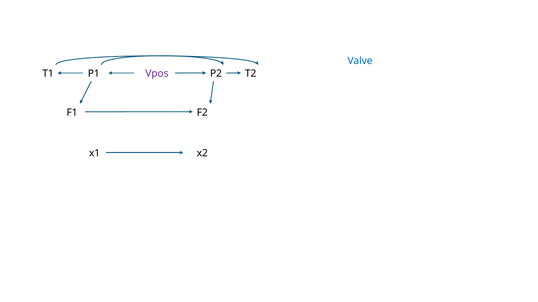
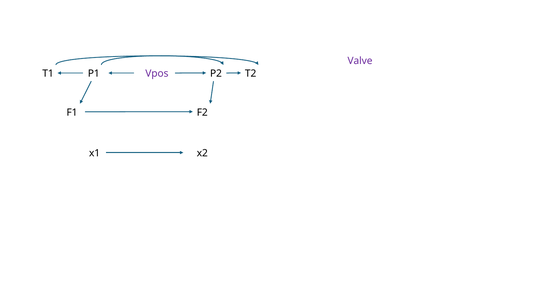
Valve colour: blue -> purple (360, 61)
